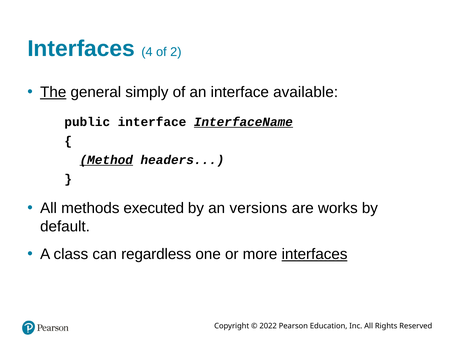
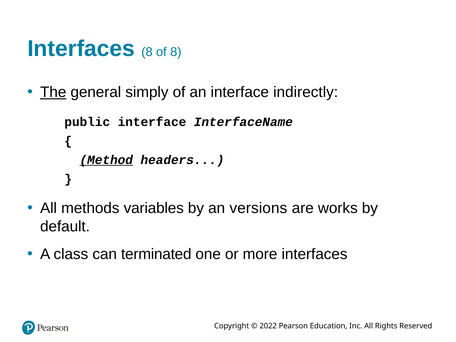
Interfaces 4: 4 -> 8 (147, 52)
of 2: 2 -> 8 (176, 52)
available: available -> indirectly (306, 92)
InterfaceName underline: present -> none (243, 122)
executed: executed -> variables (154, 208)
regardless: regardless -> terminated (156, 254)
interfaces underline: present -> none (315, 254)
